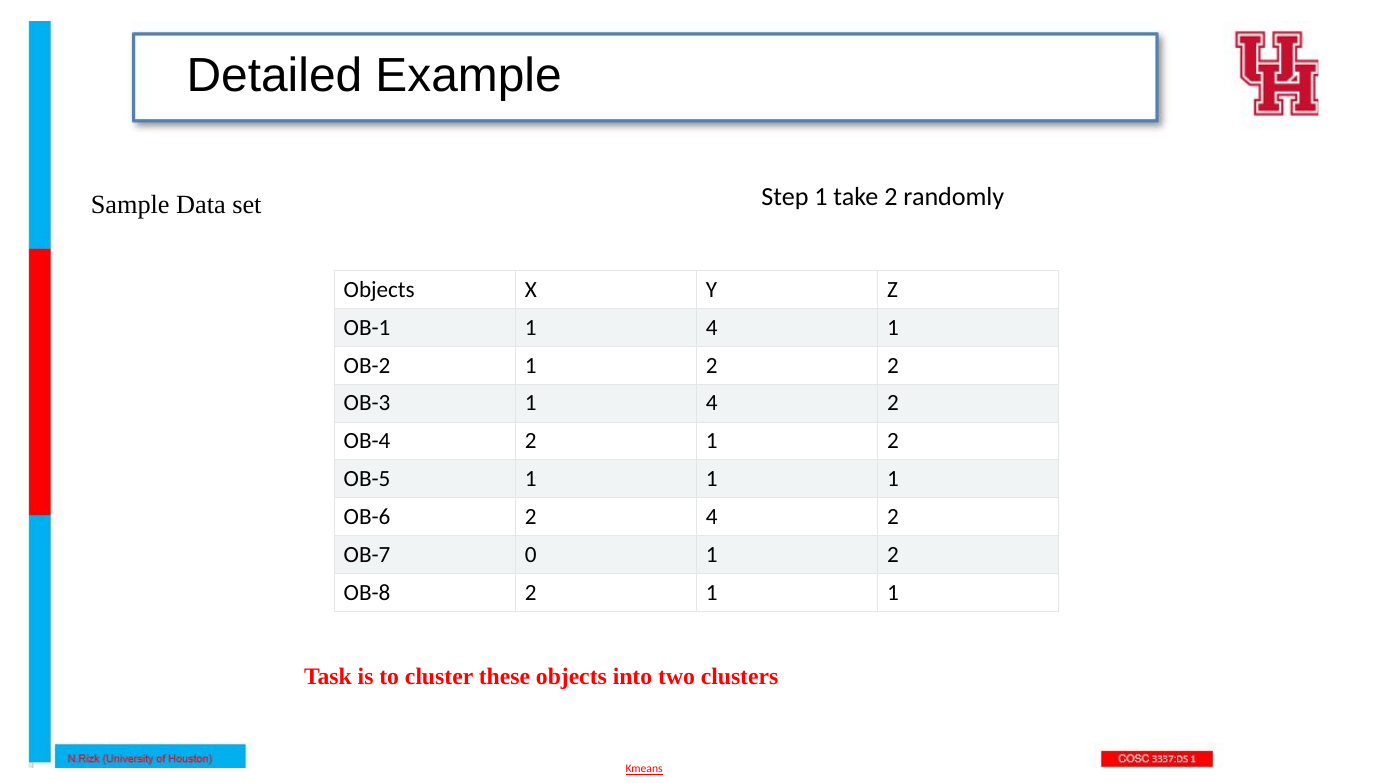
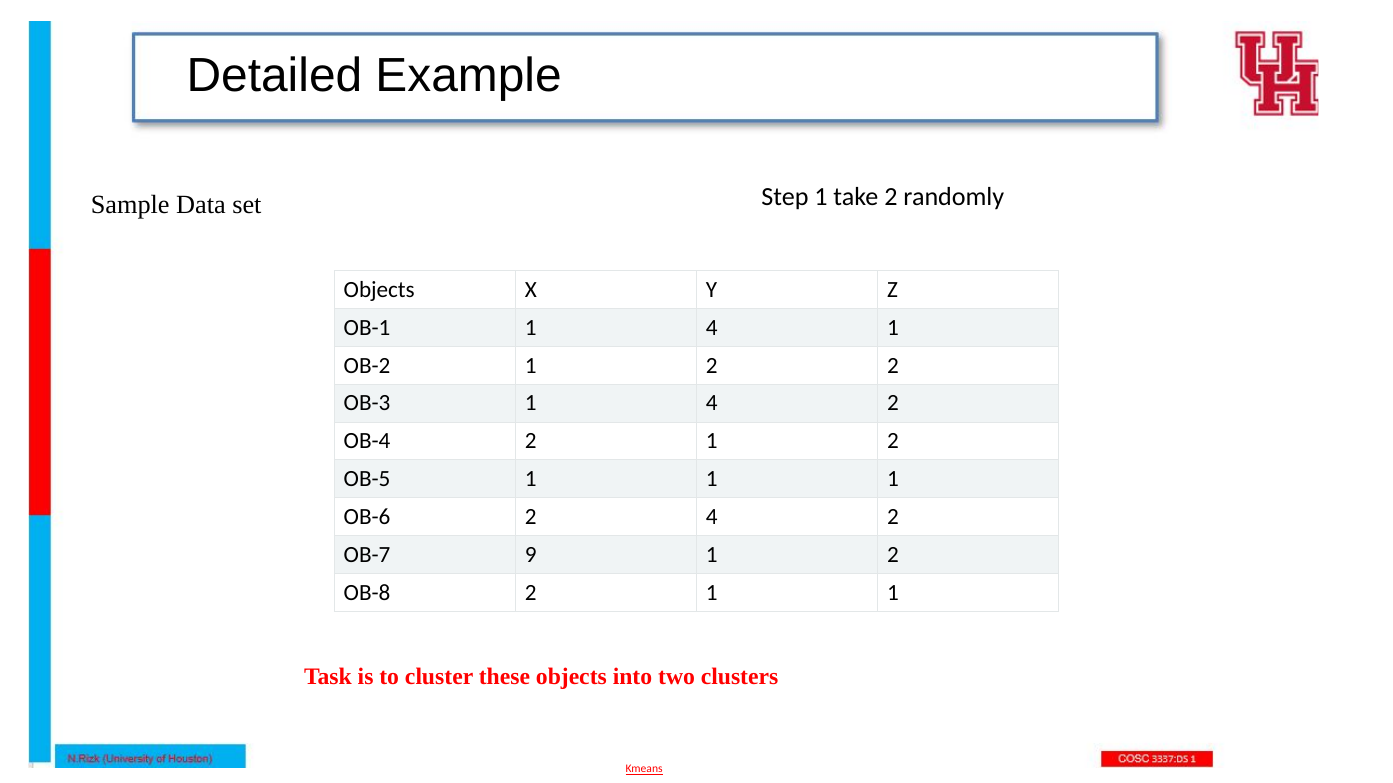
0: 0 -> 9 (531, 555)
